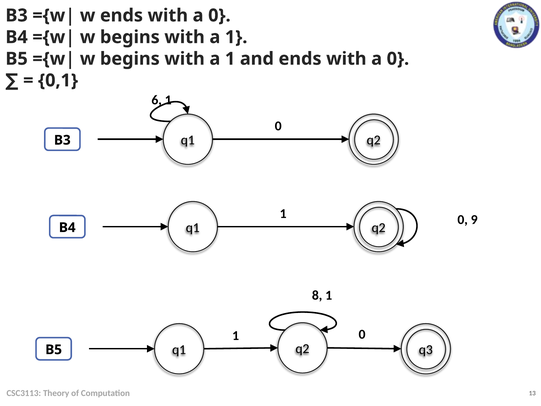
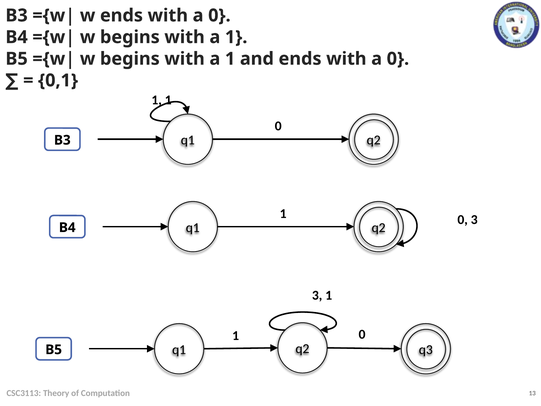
6: 6 -> 1 (157, 100)
0 9: 9 -> 3 (474, 219)
8: 8 -> 3 (317, 295)
